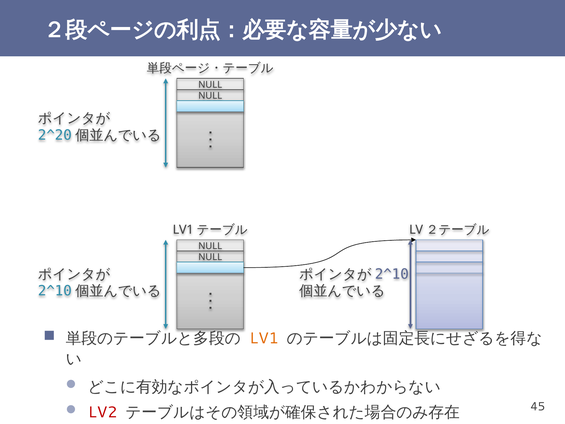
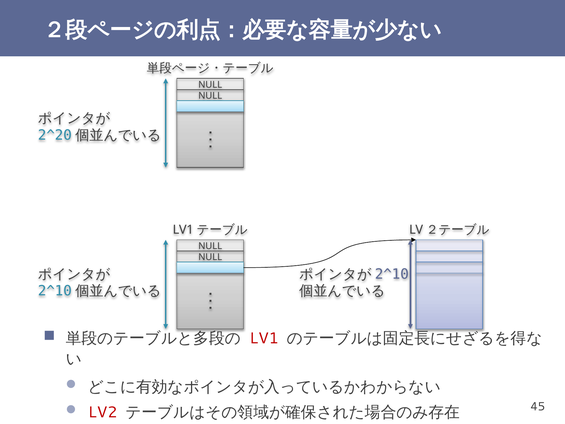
LV1 colour: orange -> red (264, 338)
